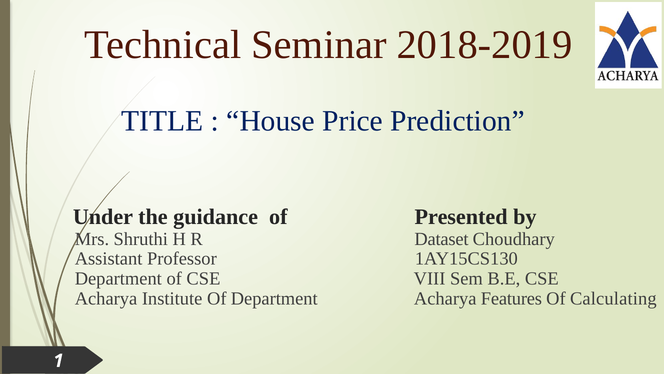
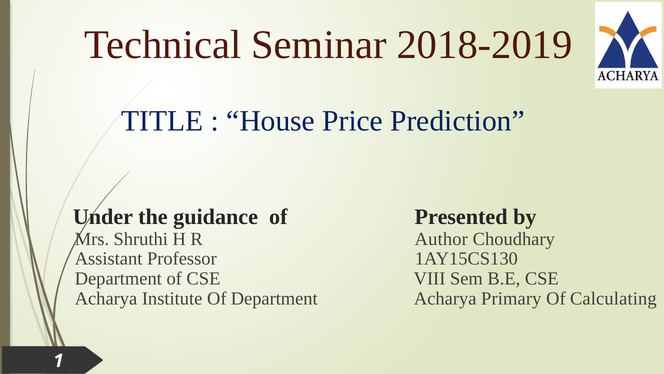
Dataset: Dataset -> Author (441, 239)
Features: Features -> Primary (511, 298)
